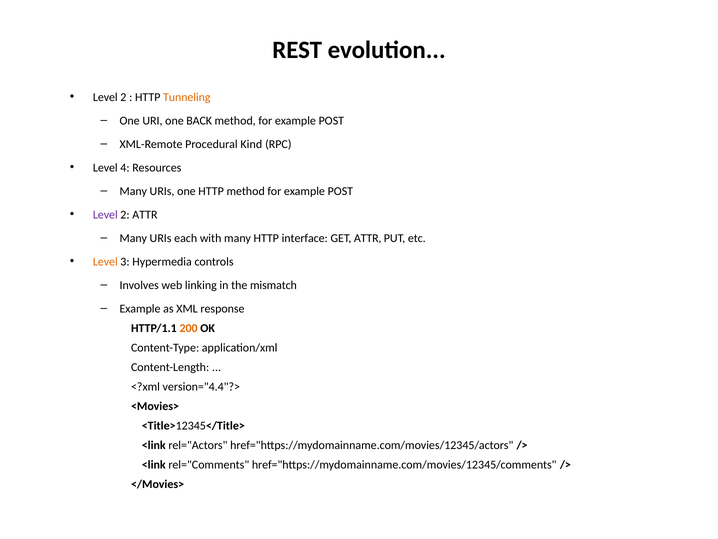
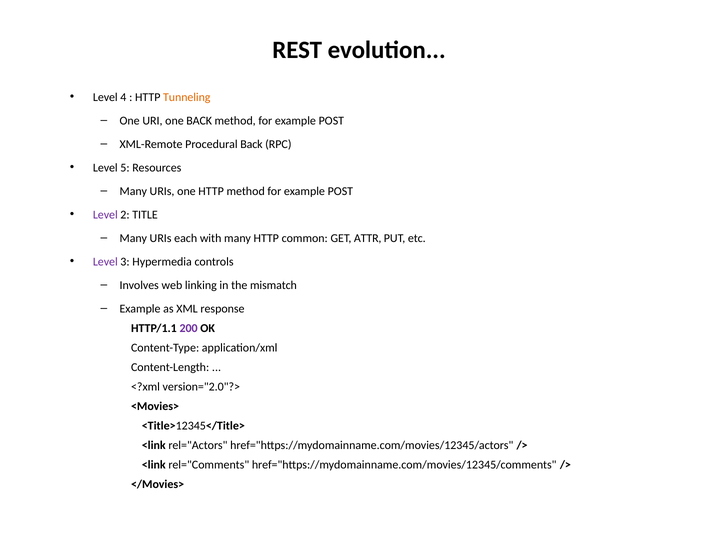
2: 2 -> 4 (123, 97)
Procedural Kind: Kind -> Back (251, 144)
4: 4 -> 5 (125, 167)
2 ATTR: ATTR -> TITLE (145, 214)
interface: interface -> common (305, 238)
Level colour: orange -> purple (105, 261)
200 colour: orange -> purple (189, 328)
version="4.4"?>: version="4.4"?> -> version="2.0"?> (201, 386)
